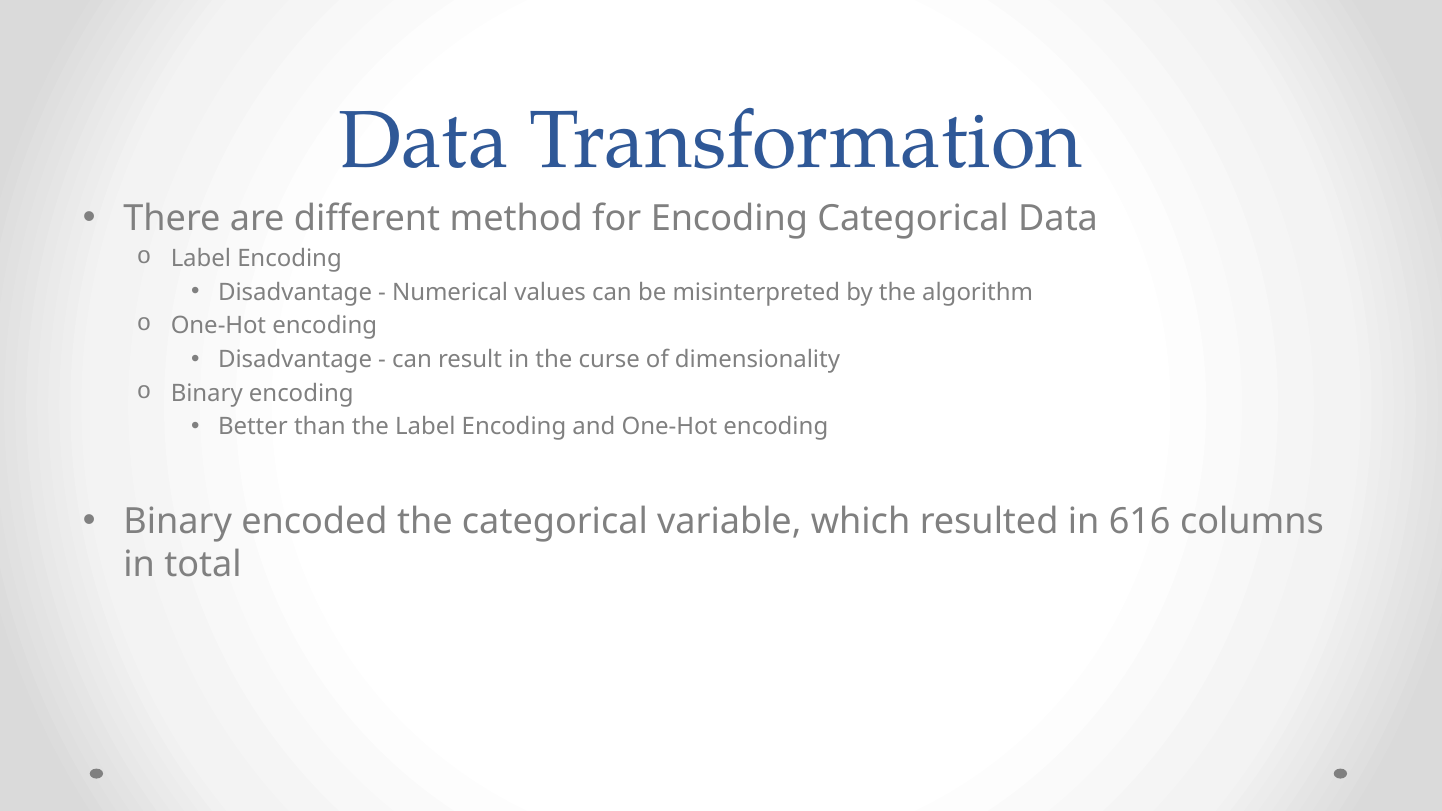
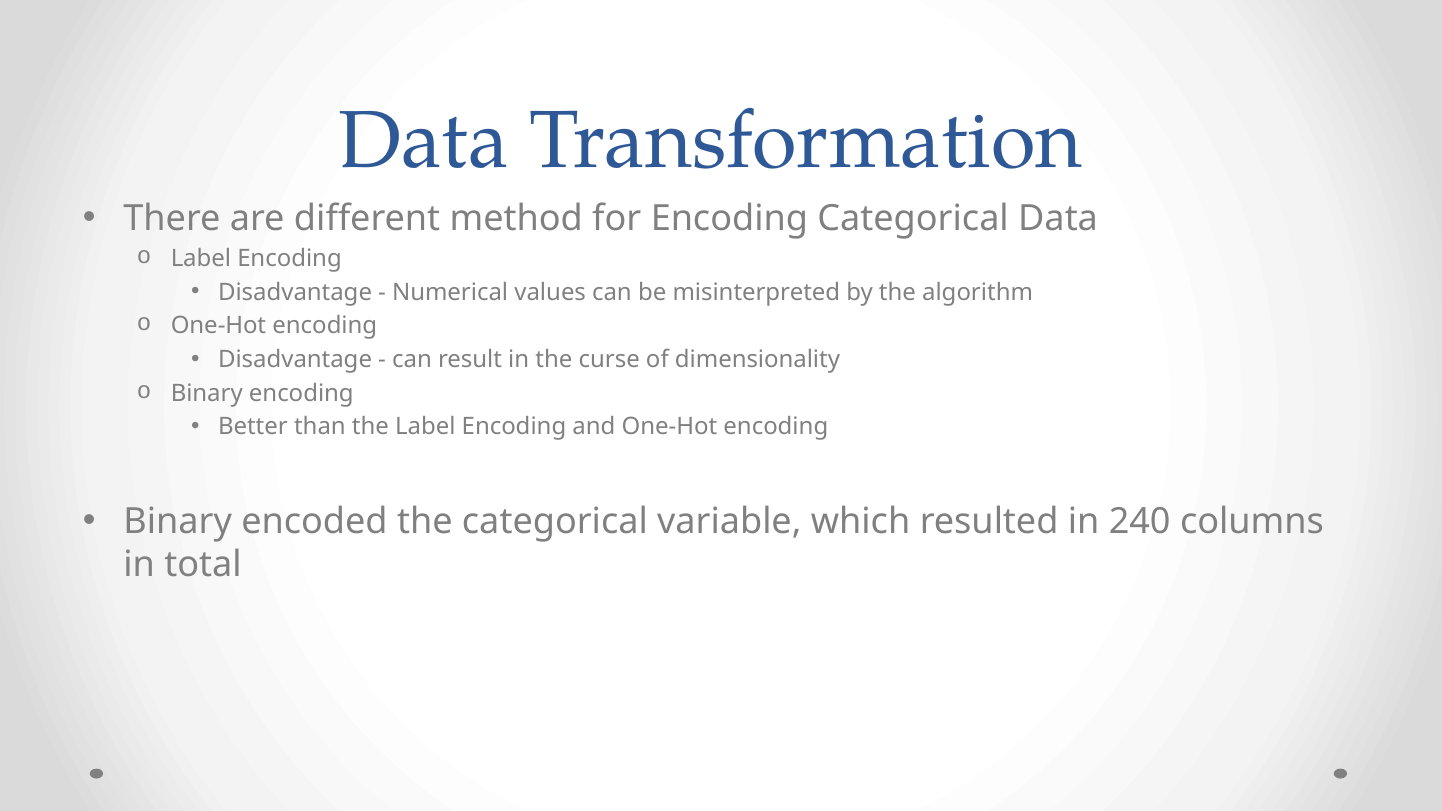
616: 616 -> 240 (1140, 522)
